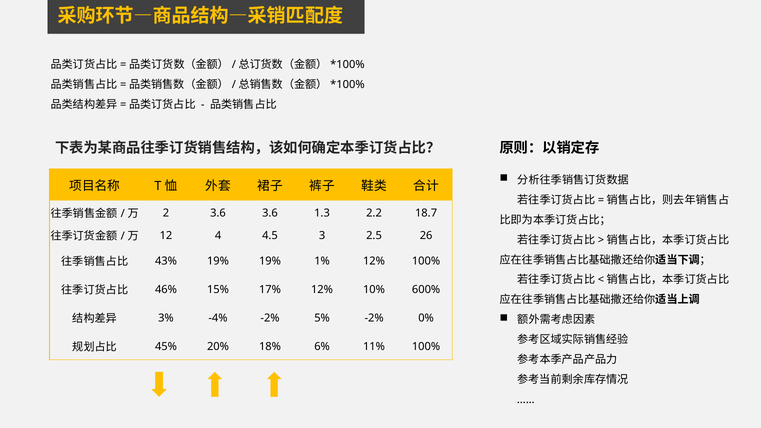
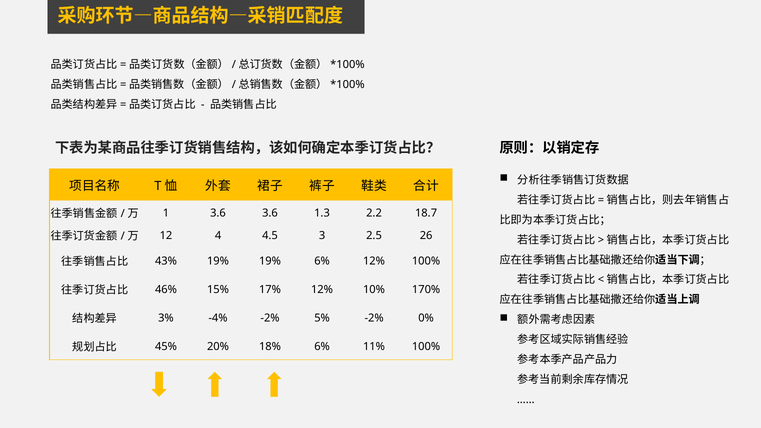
2: 2 -> 1 (166, 213)
19% 1%: 1% -> 6% (322, 261)
600%: 600% -> 170% (426, 290)
